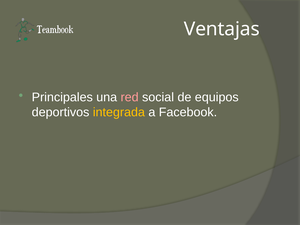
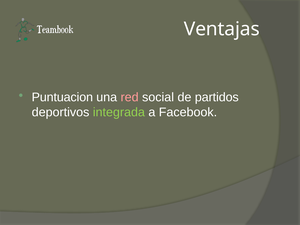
Principales: Principales -> Puntuacion (62, 97)
equipos: equipos -> partidos (217, 97)
integrada colour: yellow -> light green (119, 112)
